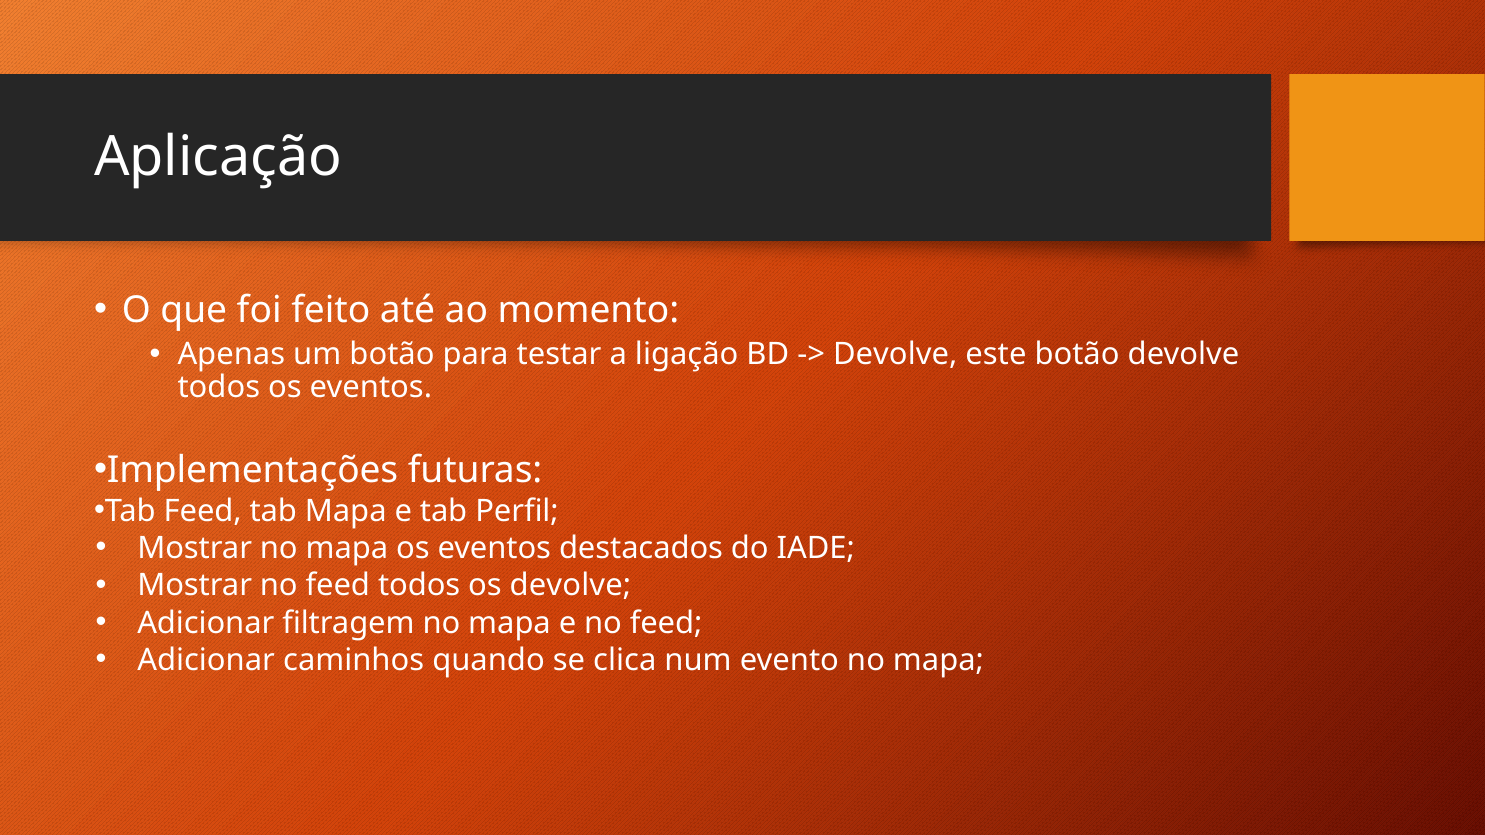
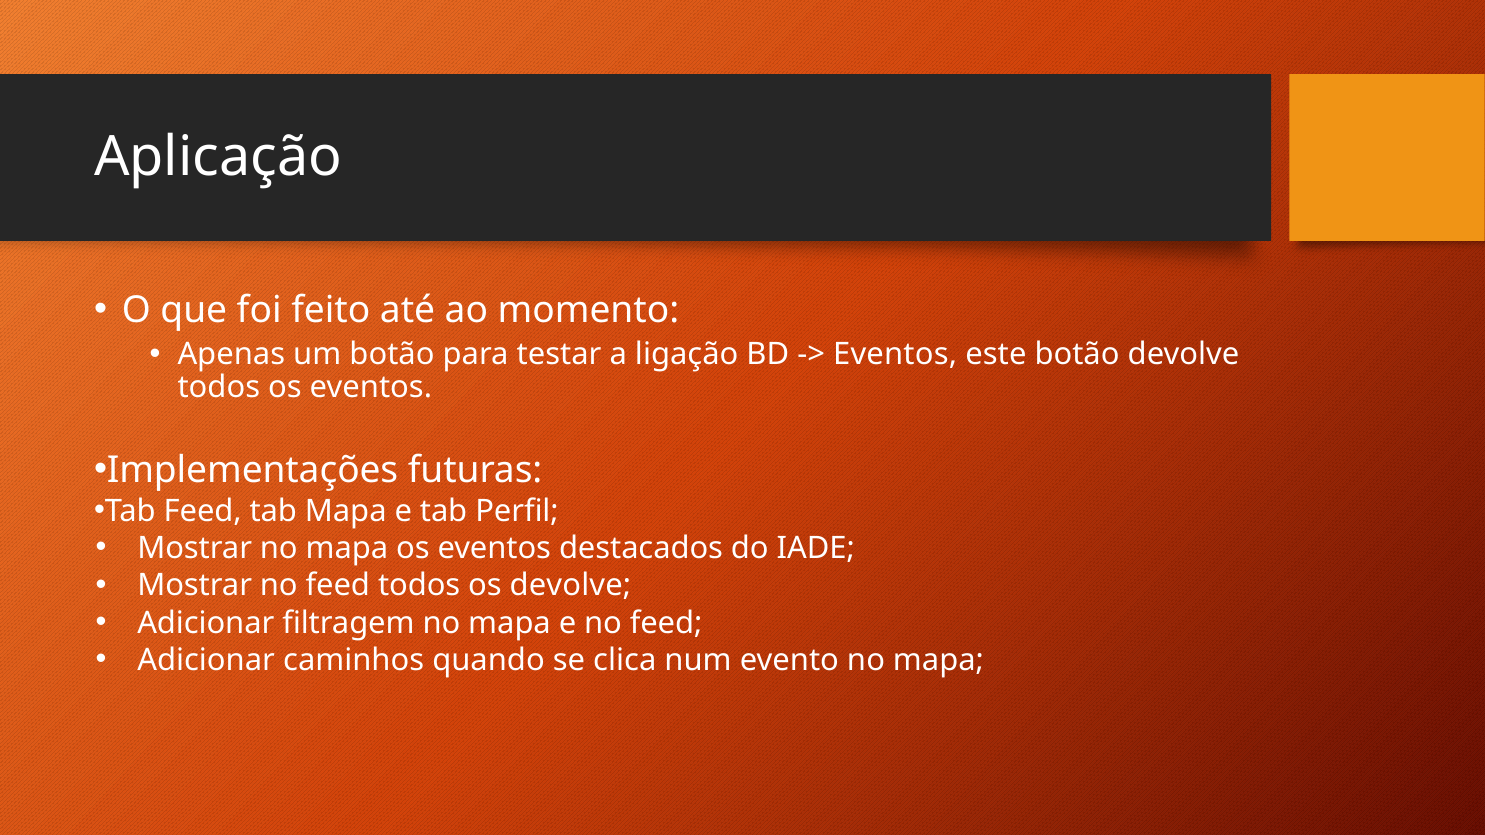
Devolve: Devolve -> Eventos (895, 355)
